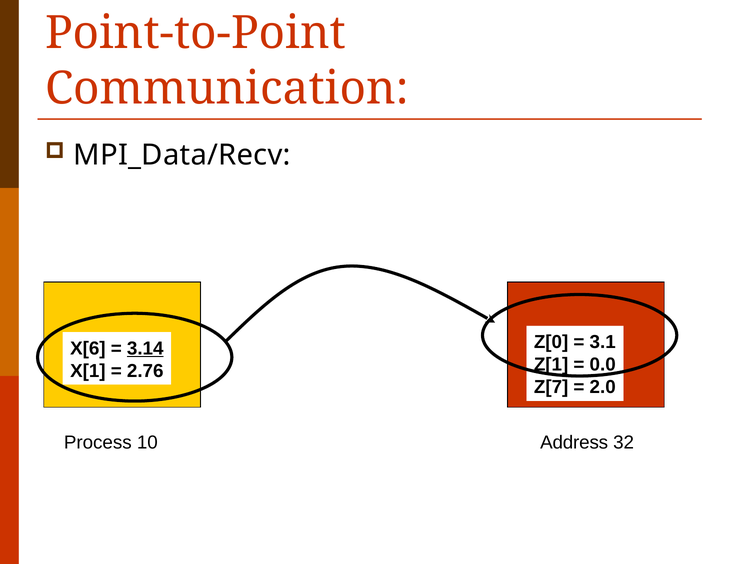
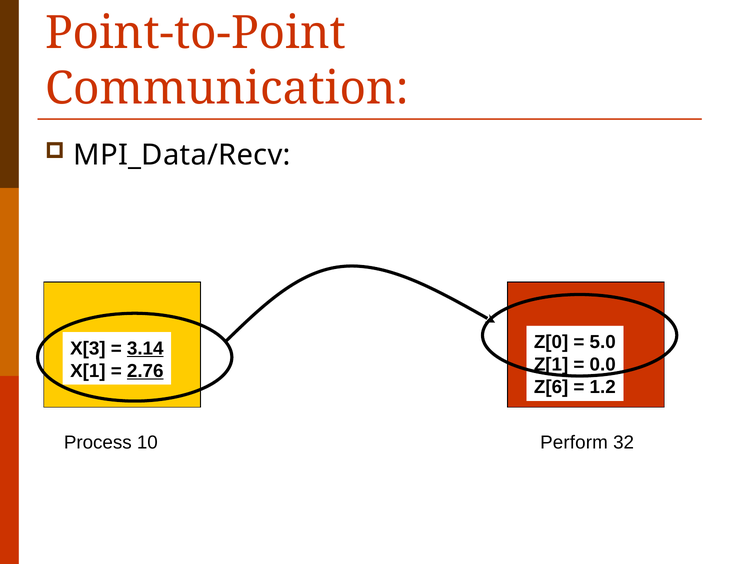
3.1: 3.1 -> 5.0 (603, 342)
X[6: X[6 -> X[3 (88, 348)
2.76 underline: none -> present (145, 371)
Z[7: Z[7 -> Z[6 (551, 387)
2.0: 2.0 -> 1.2 (603, 387)
Address: Address -> Perform (574, 442)
